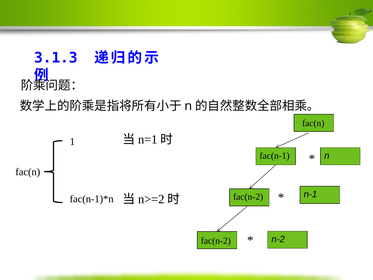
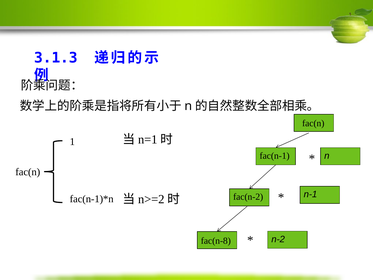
fac(n-2: fac(n-2 -> fac(n-8 (216, 241)
